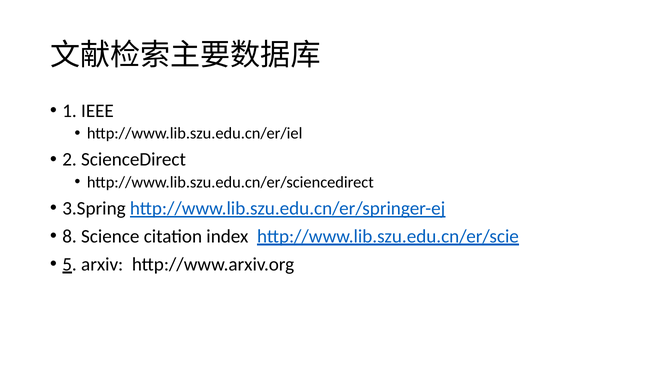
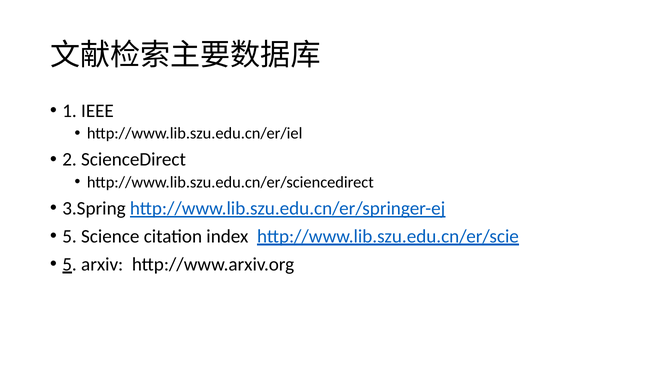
8: 8 -> 5 (70, 236)
